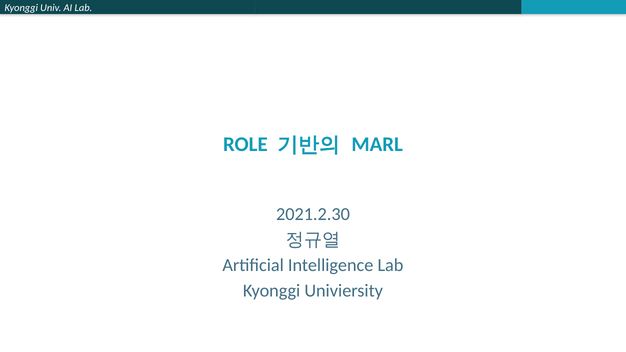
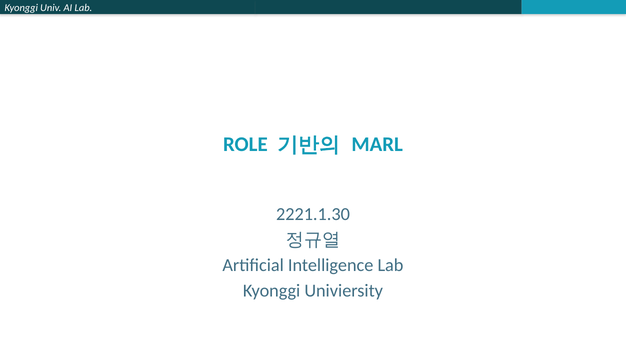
2021.2.30: 2021.2.30 -> 2221.1.30 (313, 214)
